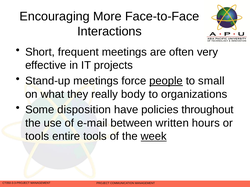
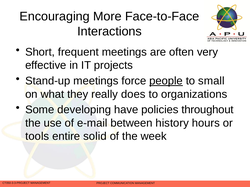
body: body -> does (133, 94)
disposition: disposition -> developing (84, 110)
written: written -> history (172, 123)
entire tools: tools -> solid (95, 137)
week underline: present -> none (154, 137)
